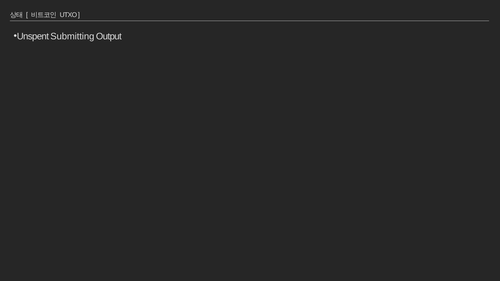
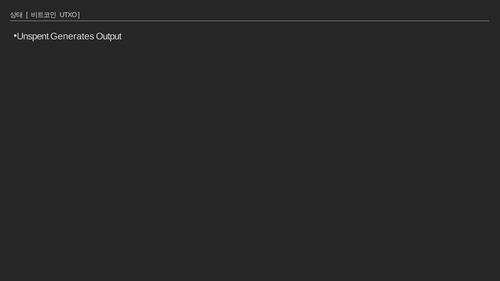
Submitting: Submitting -> Generates (72, 36)
